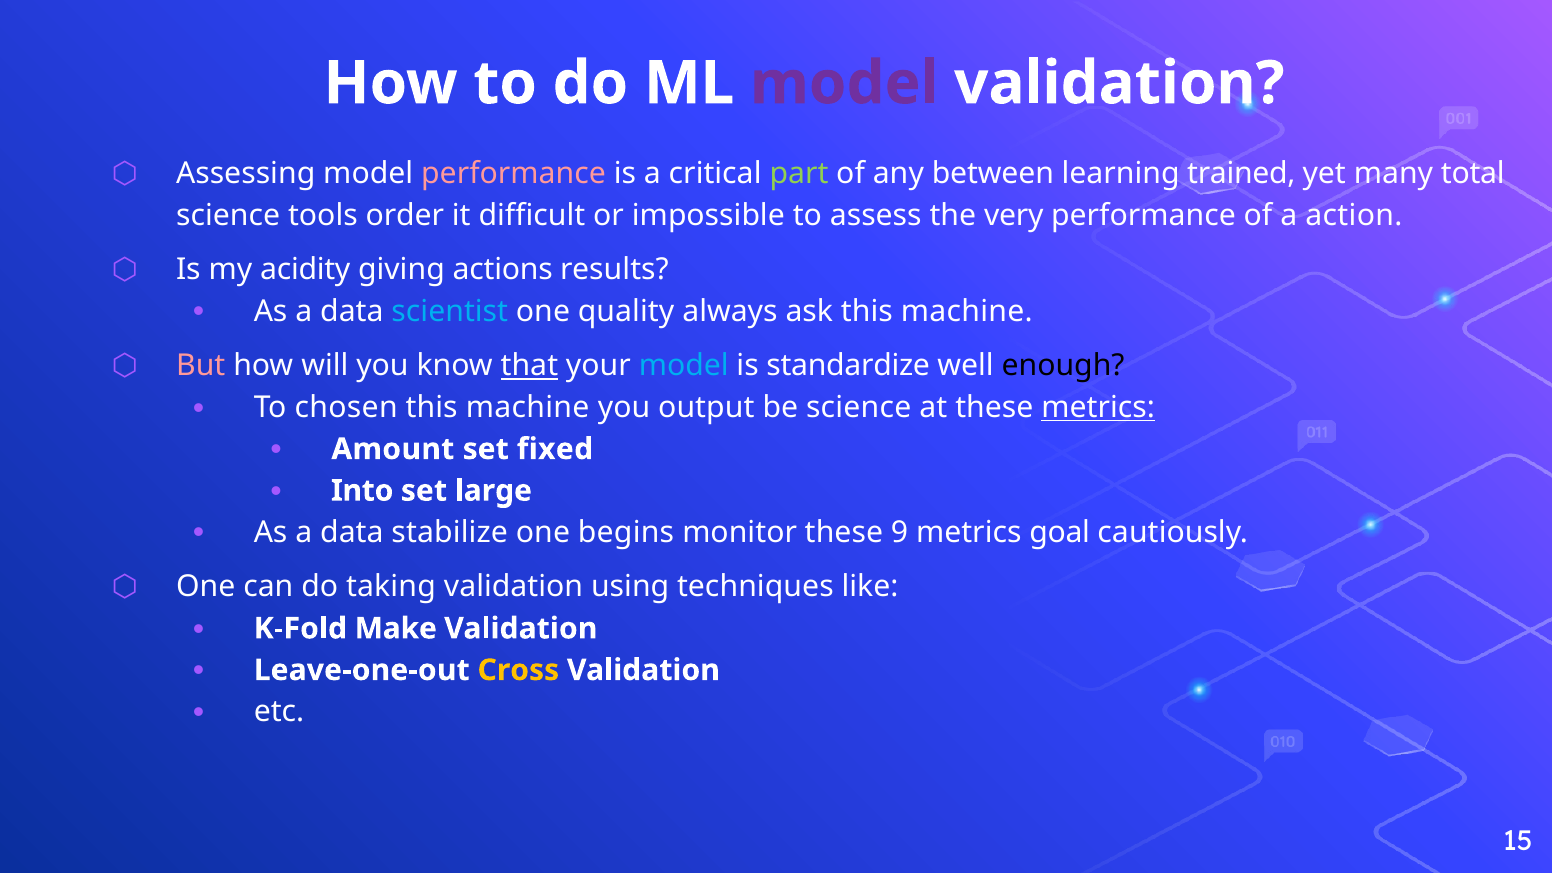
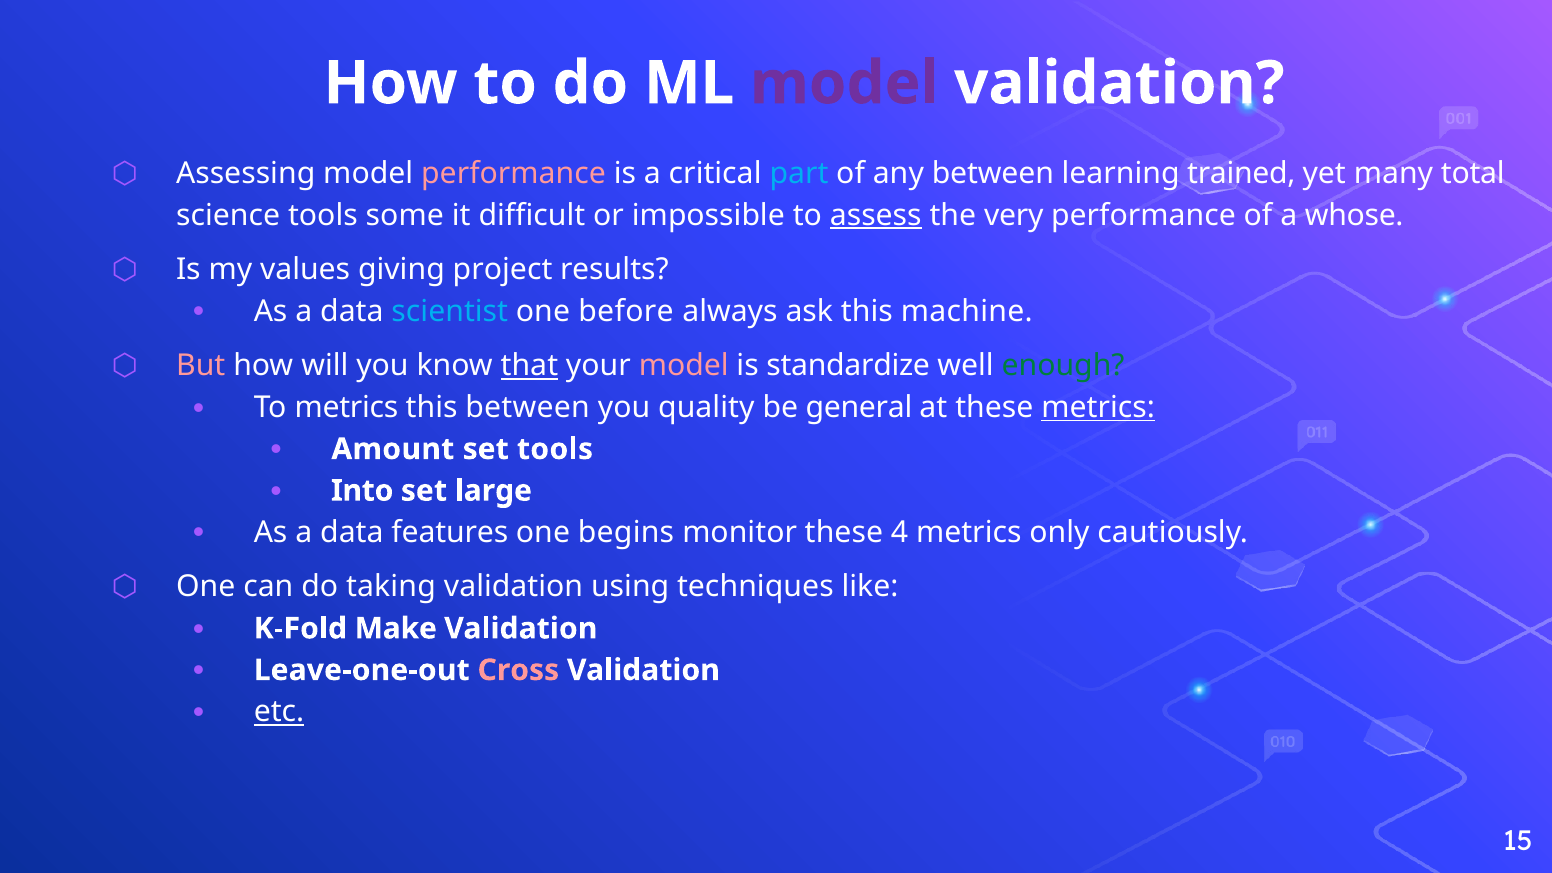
part colour: light green -> light blue (799, 174)
order: order -> some (405, 215)
assess underline: none -> present (876, 215)
action: action -> whose (1354, 215)
acidity: acidity -> values (305, 270)
actions: actions -> project (503, 270)
quality: quality -> before (626, 311)
model colour: light blue -> pink (684, 366)
enough colour: black -> green (1063, 366)
To chosen: chosen -> metrics (346, 408)
machine: machine -> between (528, 408)
output: output -> quality (706, 408)
be science: science -> general (859, 408)
set fixed: fixed -> tools (555, 449)
stabilize: stabilize -> features (450, 532)
9: 9 -> 4 (899, 532)
goal: goal -> only (1059, 532)
Cross colour: yellow -> pink (518, 670)
etc underline: none -> present (279, 712)
